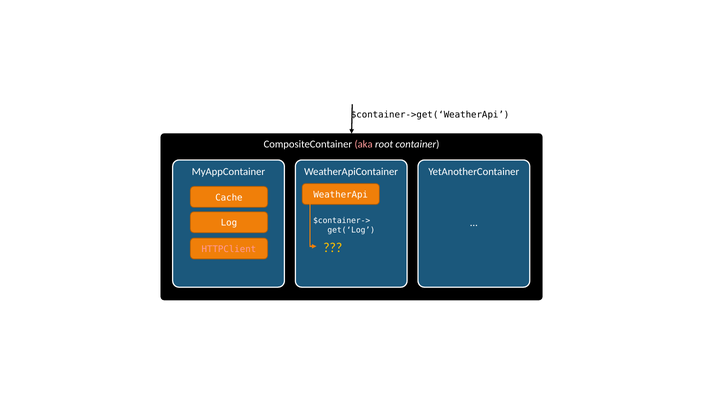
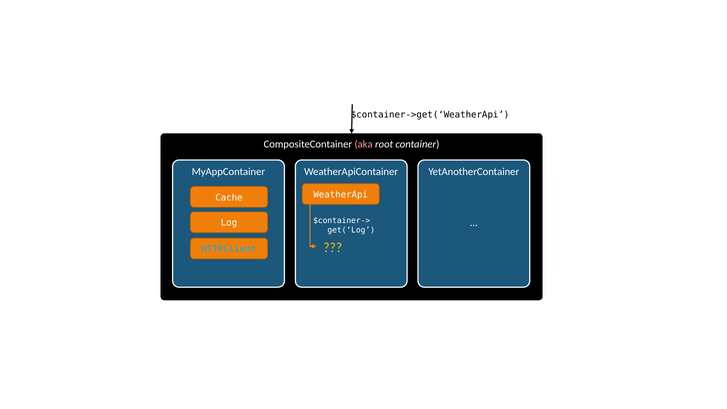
HTTPClient colour: pink -> light blue (229, 249)
